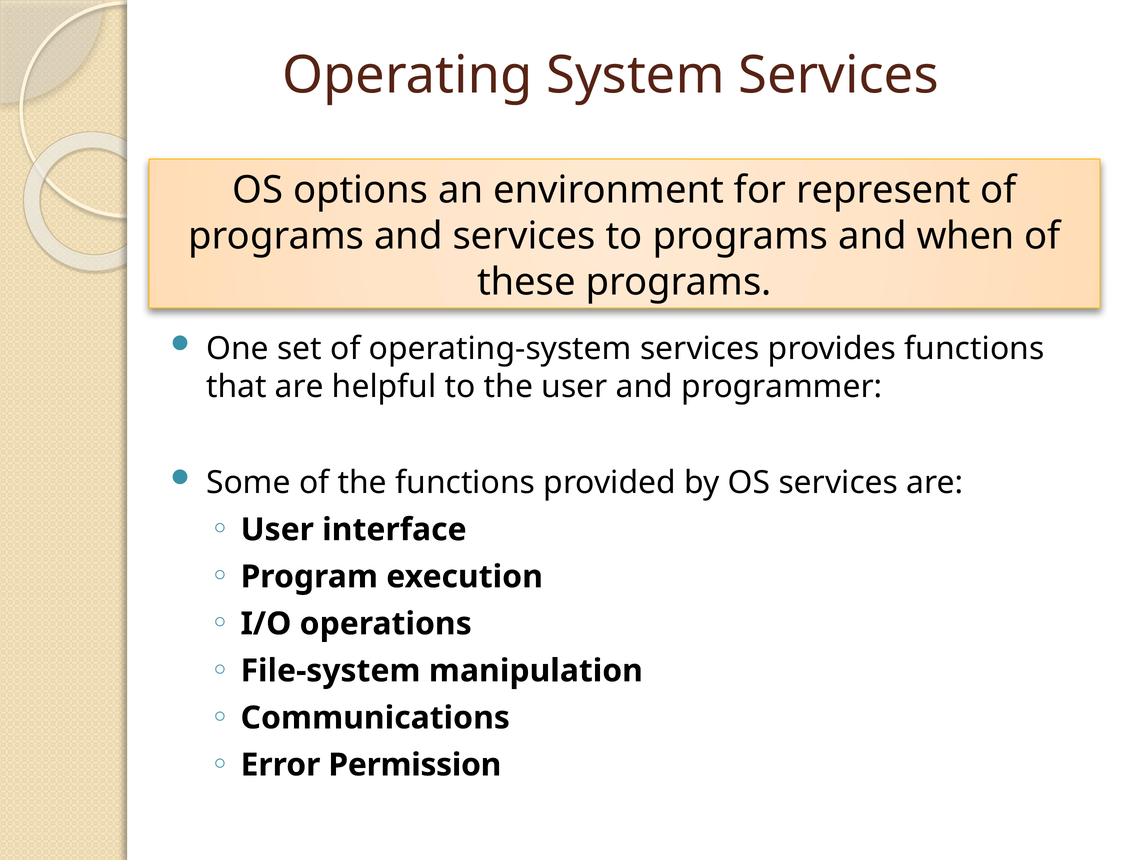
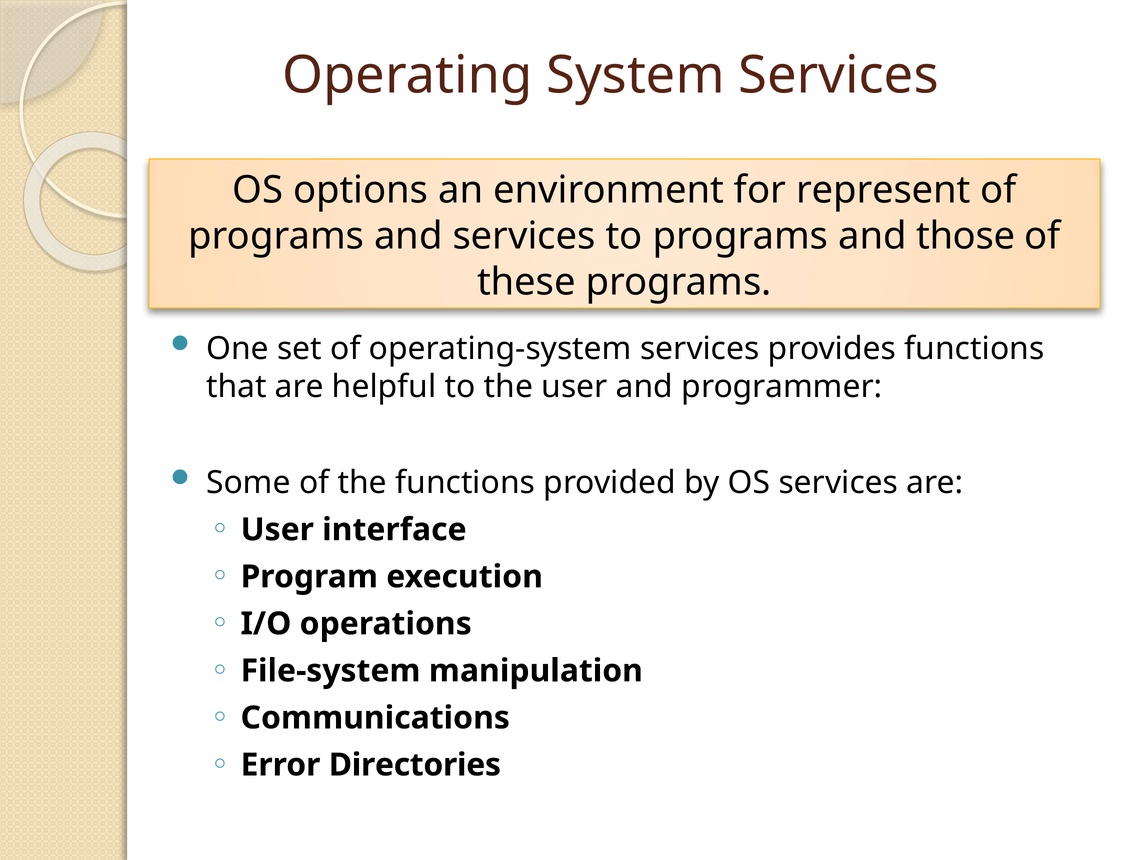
when: when -> those (966, 236)
Permission: Permission -> Directories (415, 765)
